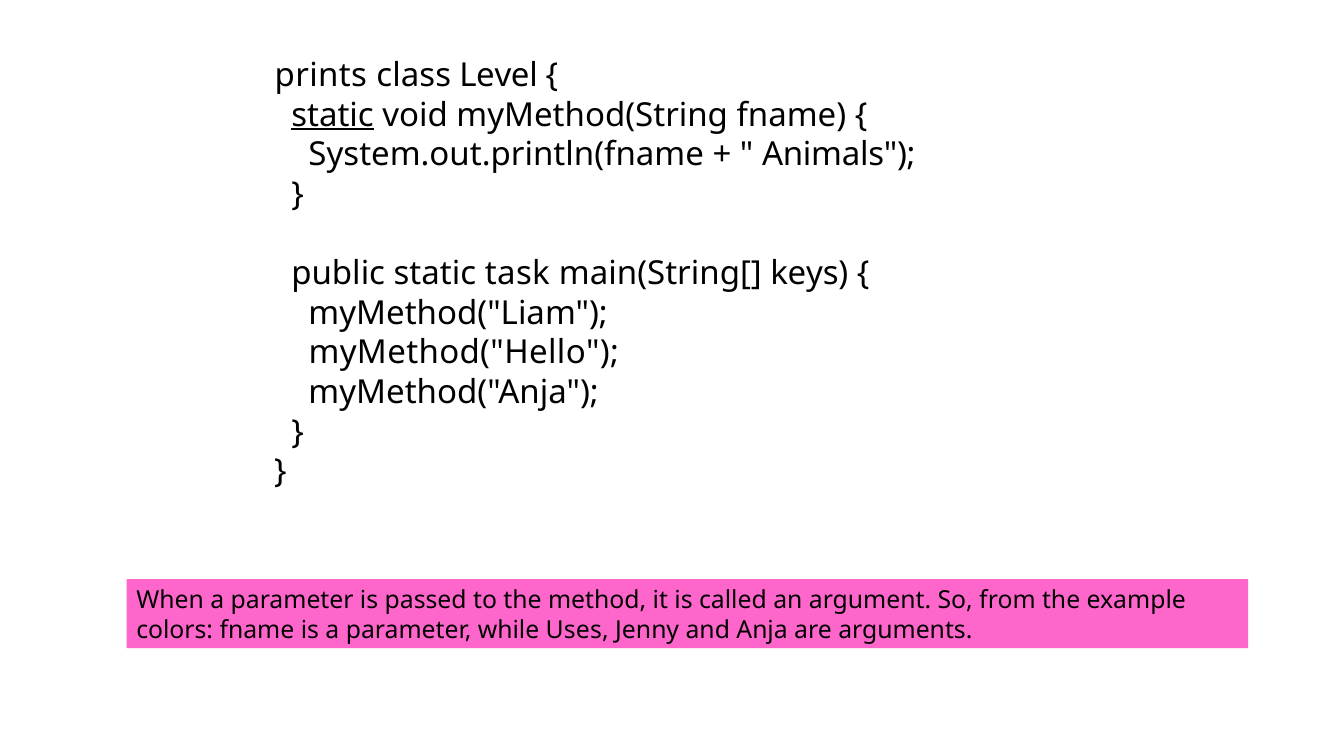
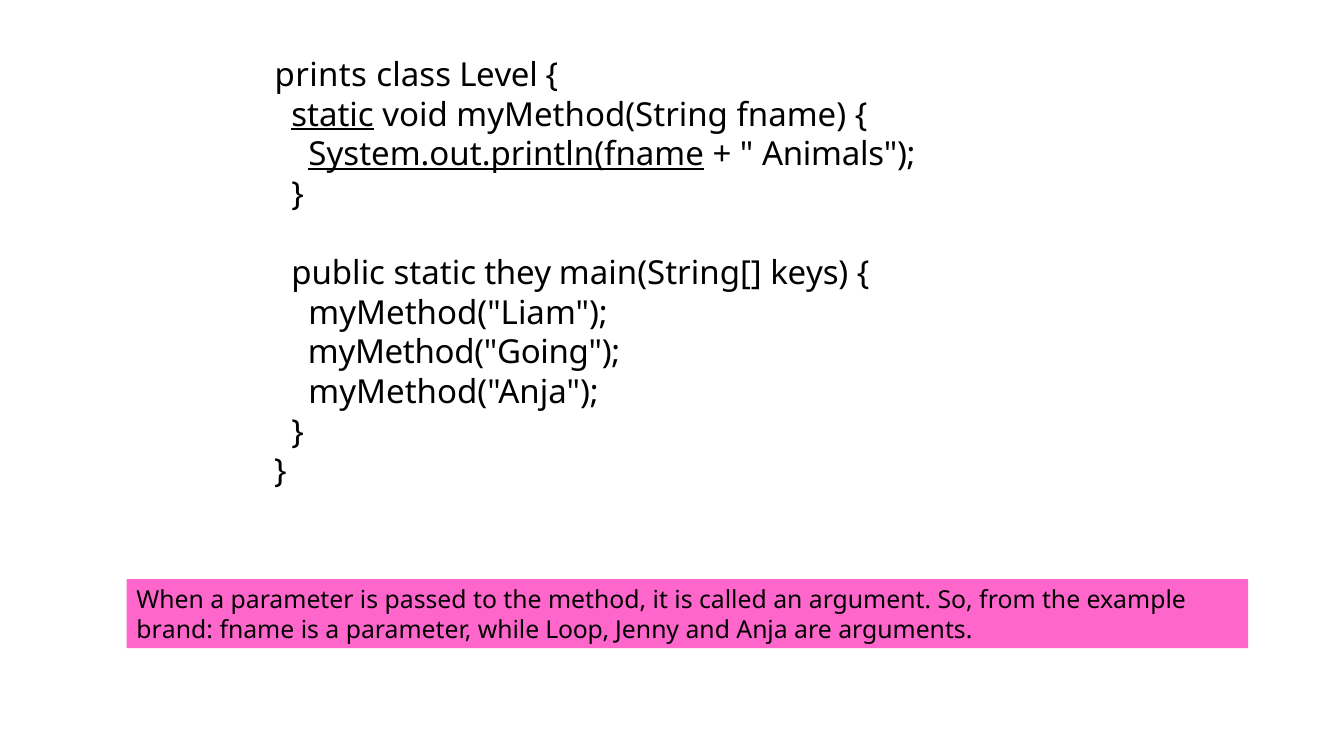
System.out.println(fname underline: none -> present (506, 155)
task: task -> they (518, 274)
myMethod("Hello: myMethod("Hello -> myMethod("Going (464, 353)
colors: colors -> brand (175, 630)
Uses: Uses -> Loop (577, 630)
